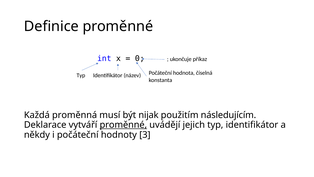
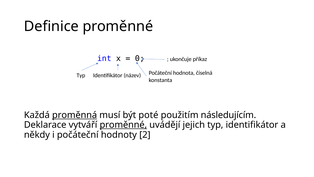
proměnná underline: none -> present (75, 115)
nijak: nijak -> poté (148, 115)
3: 3 -> 2 (145, 134)
